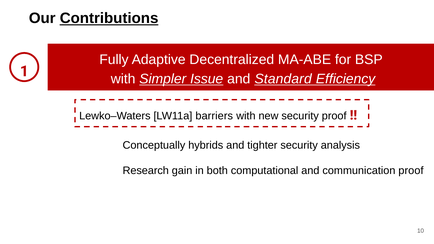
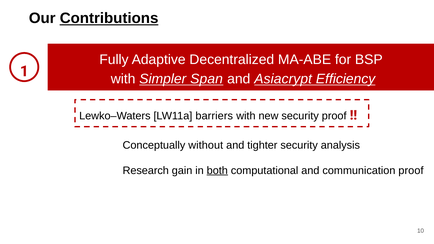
Issue: Issue -> Span (207, 79)
Standard: Standard -> Asiacrypt (283, 79)
hybrids: hybrids -> without (206, 145)
both underline: none -> present (217, 171)
